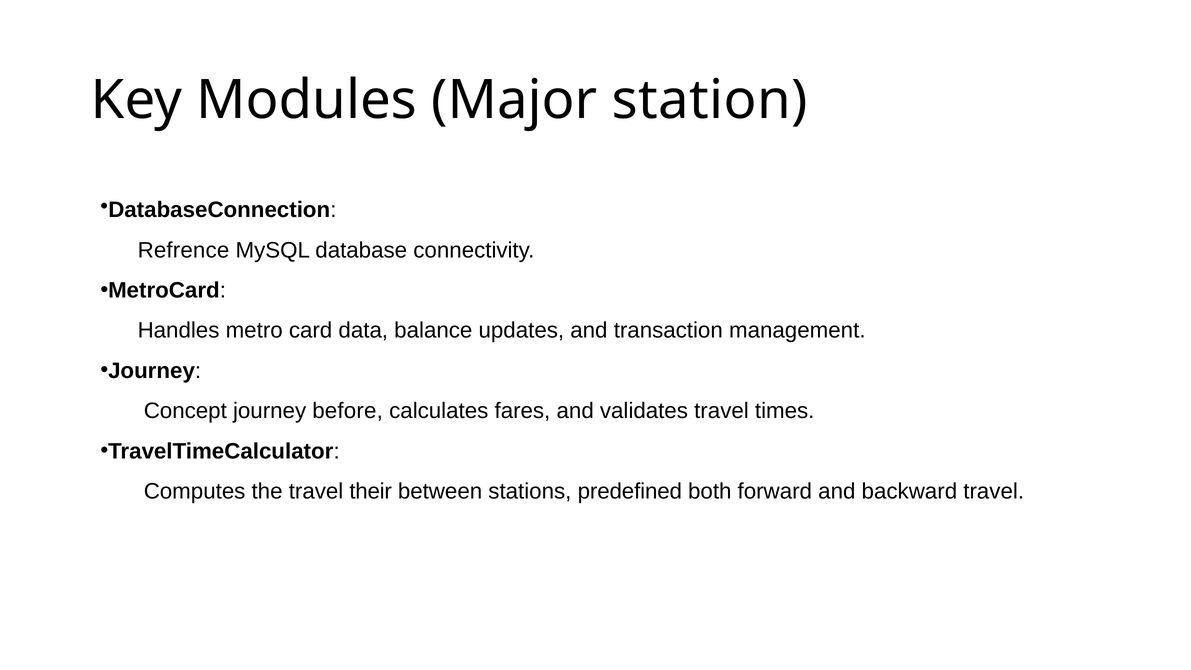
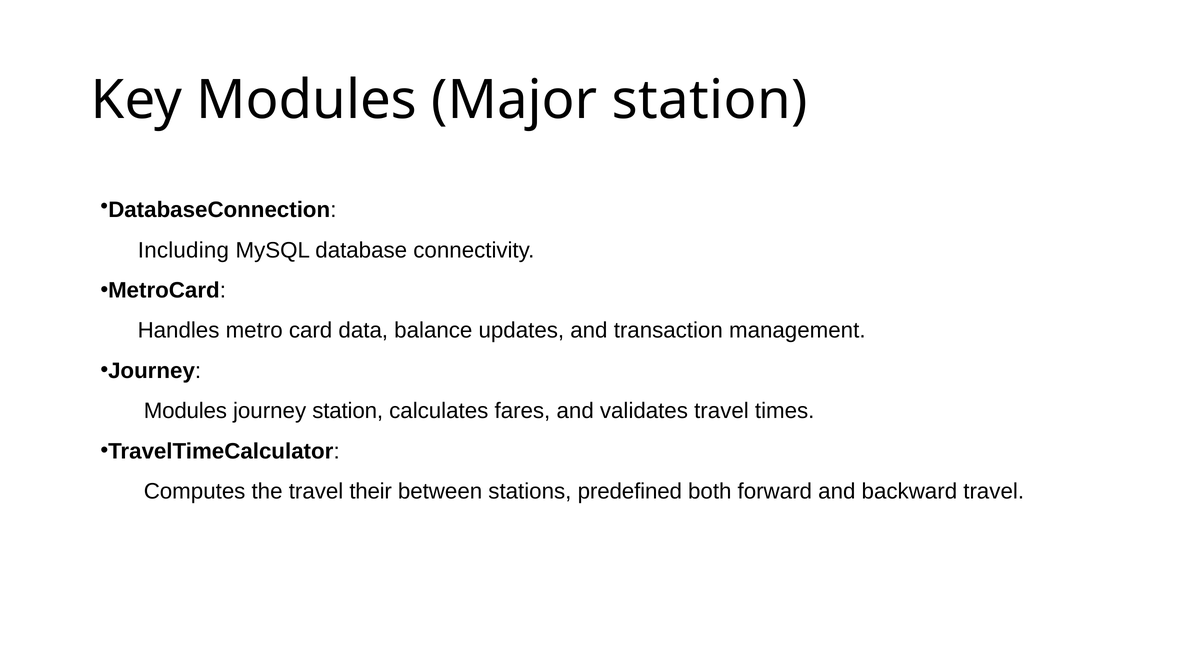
Refrence: Refrence -> Including (183, 250)
Concept: Concept -> Modules (185, 411)
journey before: before -> station (348, 411)
